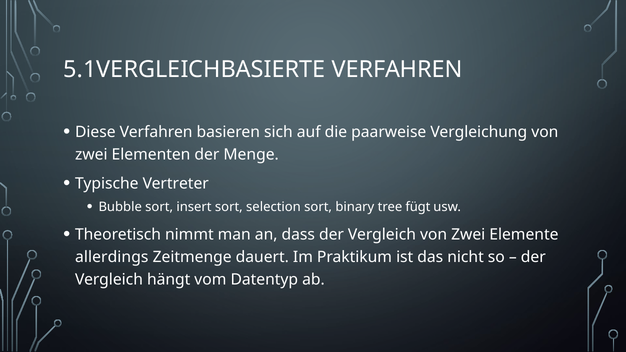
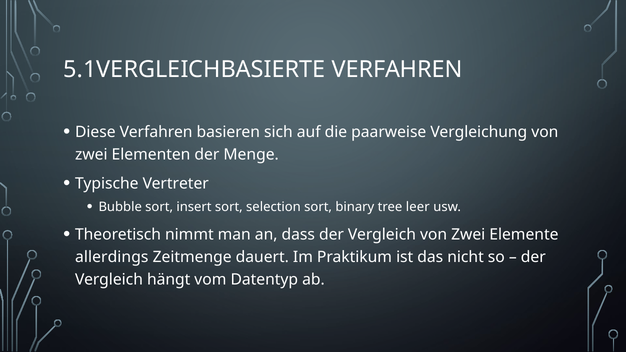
fügt: fügt -> leer (418, 207)
